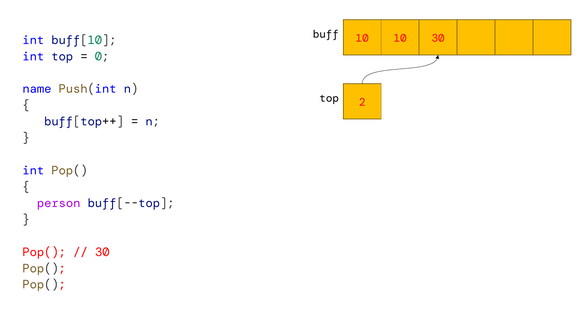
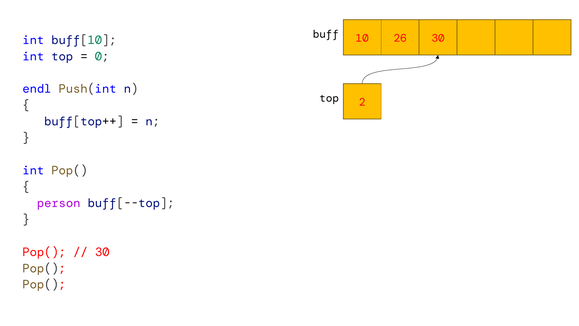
buff 10: 10 -> 26 (400, 38)
name: name -> endl (37, 89)
